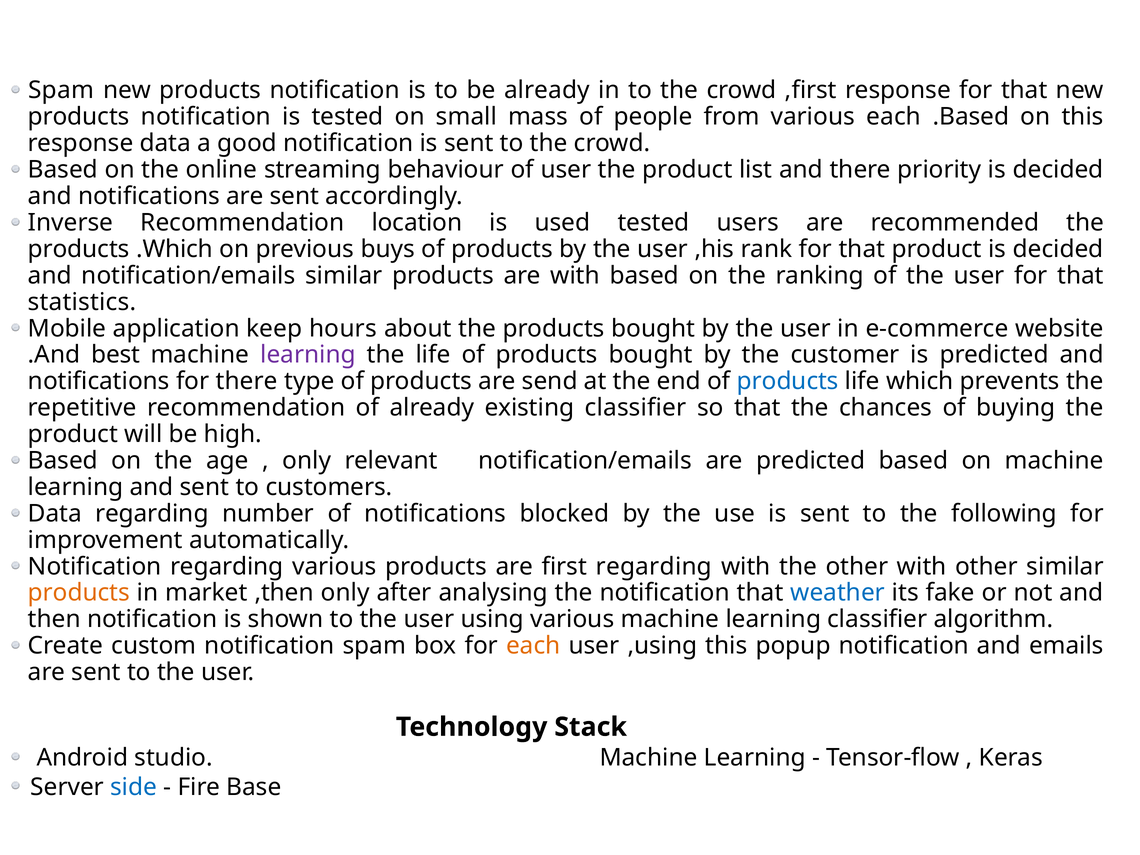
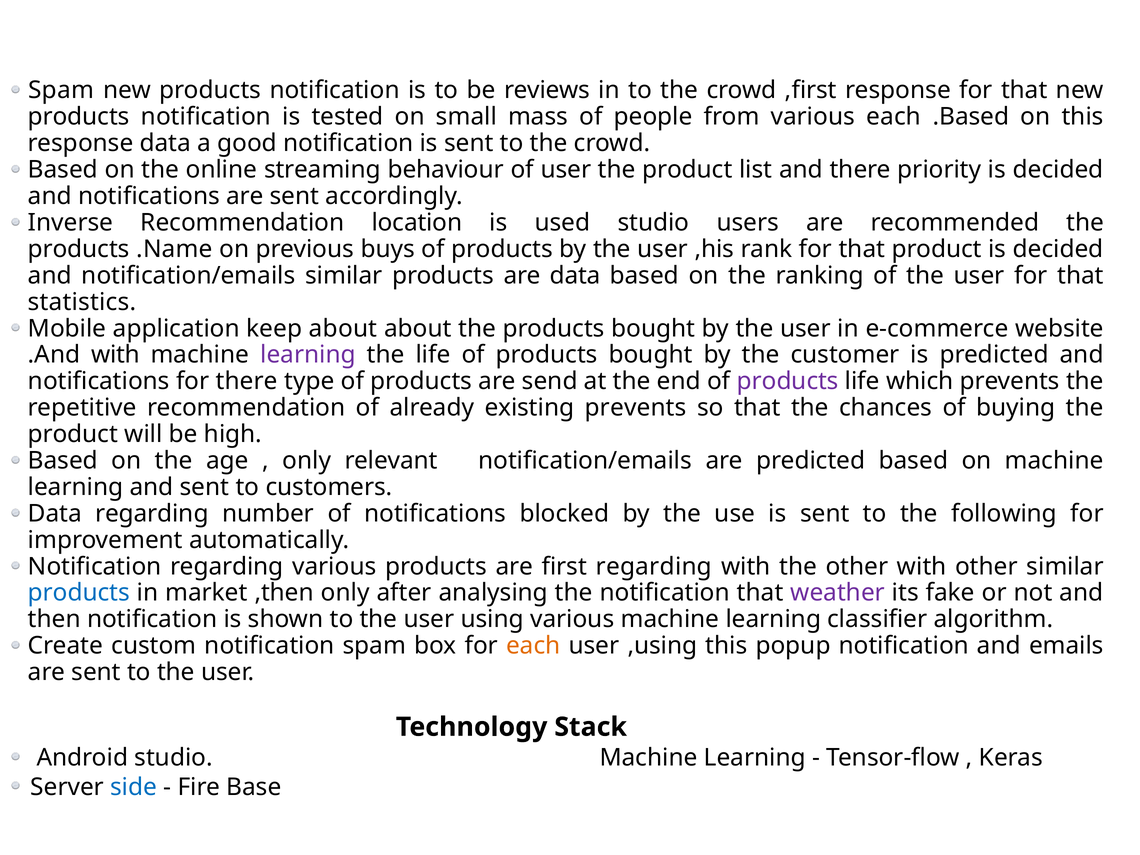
be already: already -> reviews (547, 90)
used tested: tested -> studio (653, 223)
.Which: .Which -> .Name (174, 249)
are with: with -> data (575, 276)
keep hours: hours -> about (343, 328)
.And best: best -> with (116, 355)
products colour: blue -> purple (788, 381)
existing classifier: classifier -> prevents (636, 408)
products colour: orange -> blue (79, 593)
weather colour: blue -> purple (838, 593)
